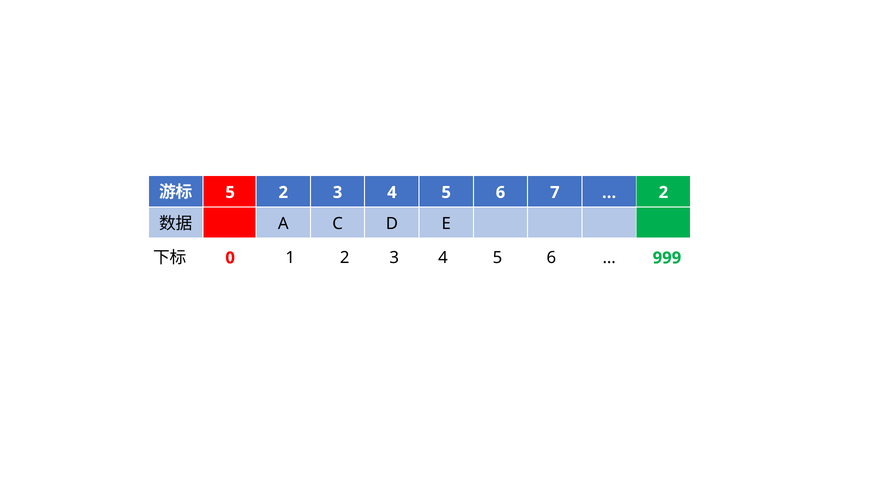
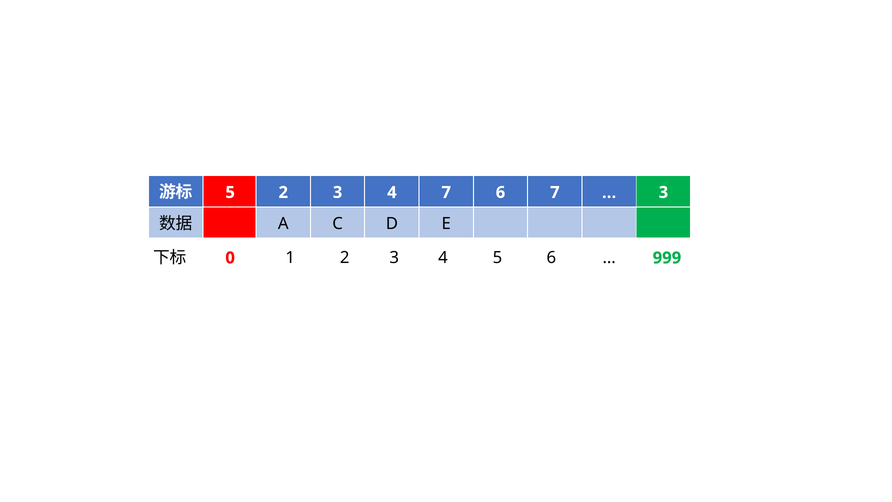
2 3 4 5: 5 -> 7 (446, 192)
2: 2 -> 3 (663, 192)
